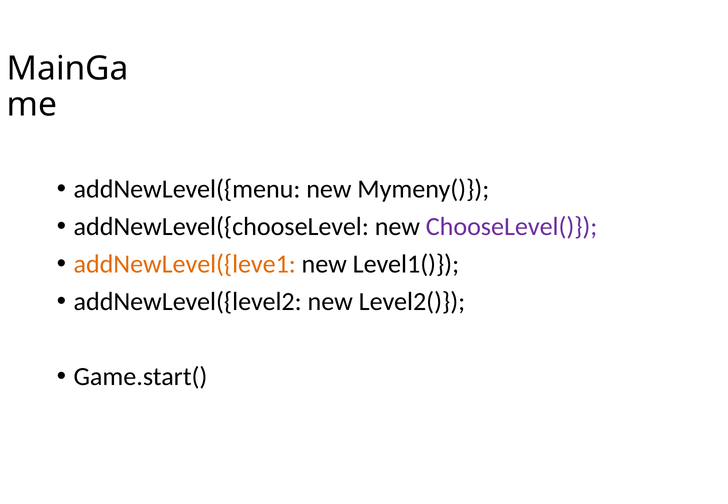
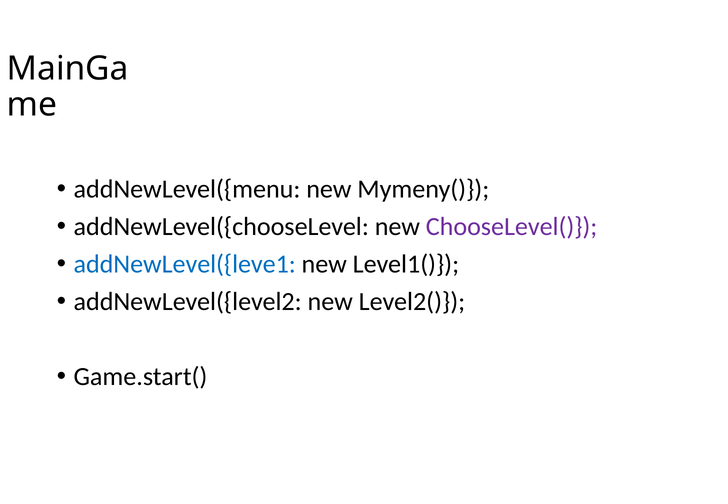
addNewLevel({leve1 colour: orange -> blue (185, 264)
